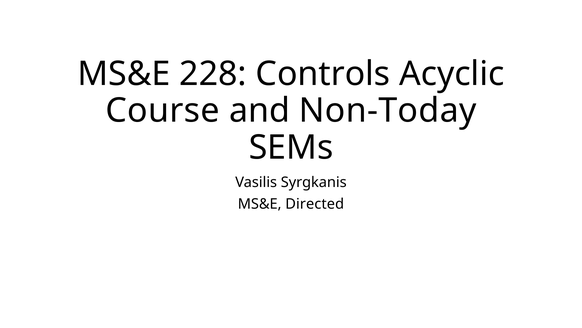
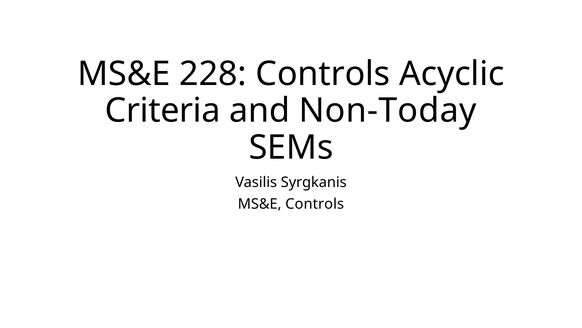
Course: Course -> Criteria (163, 111)
MS&E Directed: Directed -> Controls (315, 204)
